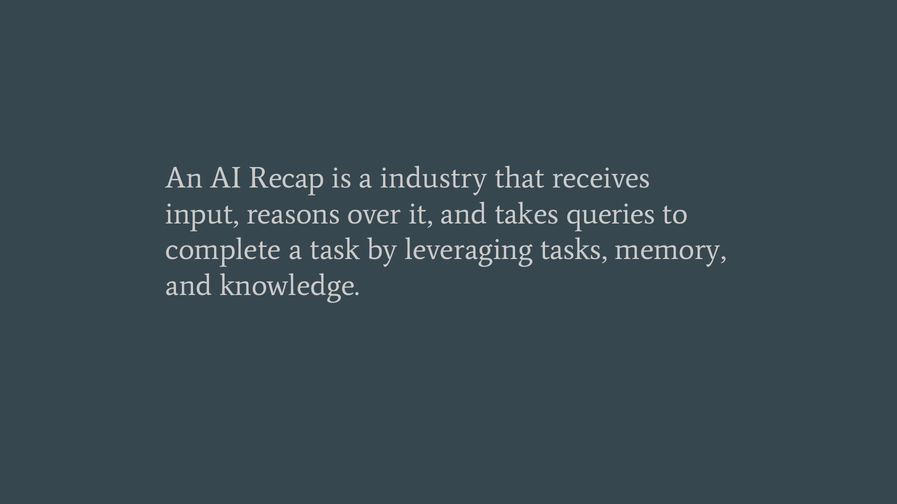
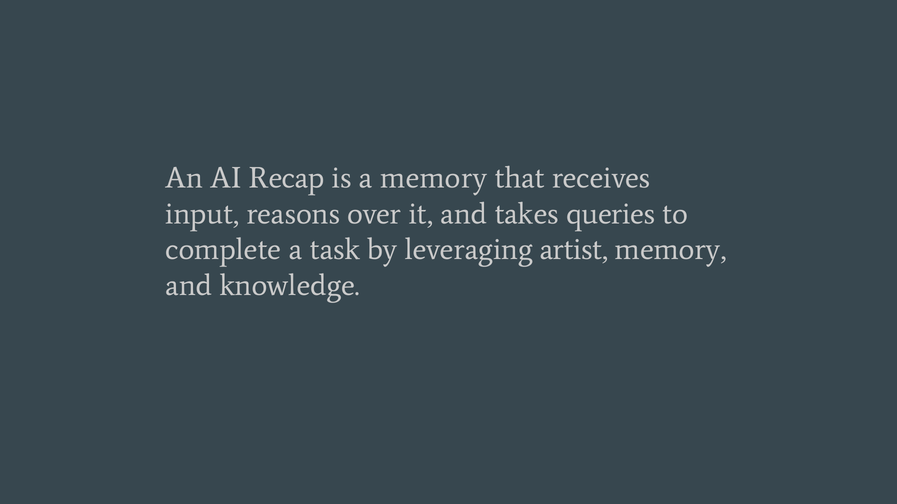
a industry: industry -> memory (434, 178)
tasks: tasks -> artist (574, 250)
